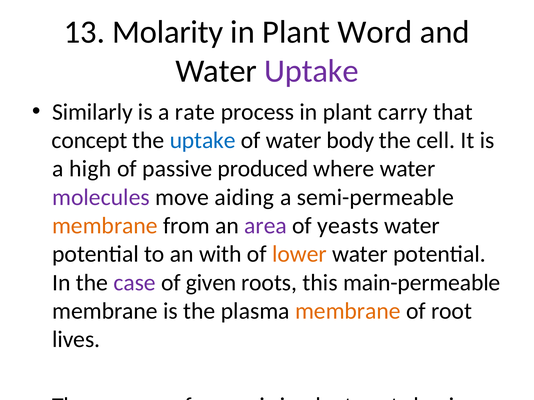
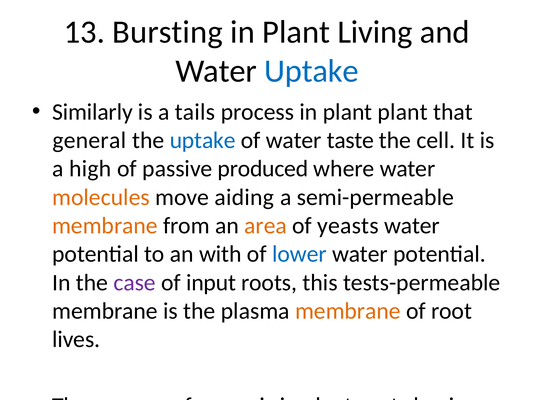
Molarity: Molarity -> Bursting (168, 32)
Word: Word -> Living (375, 32)
Uptake colour: purple -> blue (311, 71)
rate: rate -> tails (195, 112)
plant carry: carry -> plant (403, 112)
concept: concept -> general (89, 141)
body: body -> taste (350, 141)
molecules colour: purple -> orange (101, 197)
area colour: purple -> orange (265, 226)
lower colour: orange -> blue (299, 254)
given: given -> input (211, 283)
main-permeable: main-permeable -> tests-permeable (422, 283)
